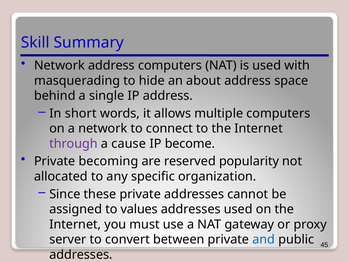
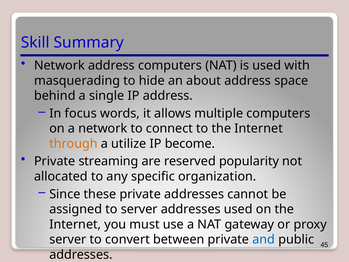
short: short -> focus (81, 113)
through colour: purple -> orange (73, 144)
cause: cause -> utilize (129, 144)
becoming: becoming -> streaming (108, 161)
to values: values -> server (139, 209)
